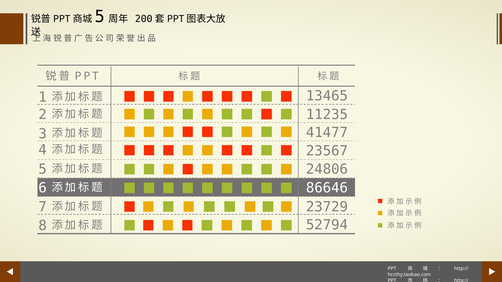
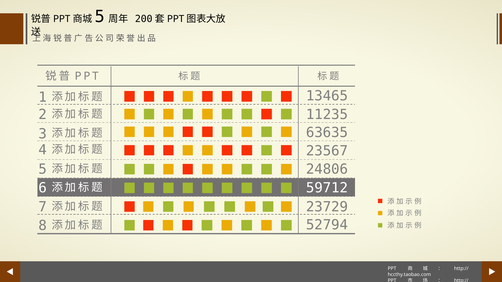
41477: 41477 -> 63635 (327, 133)
86646: 86646 -> 59712 (327, 188)
